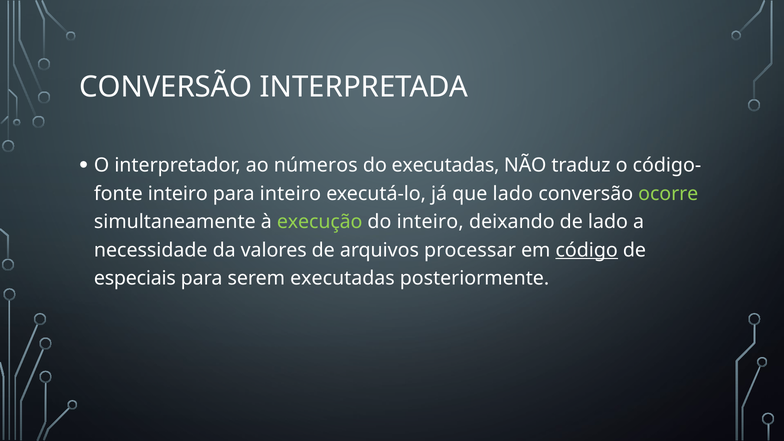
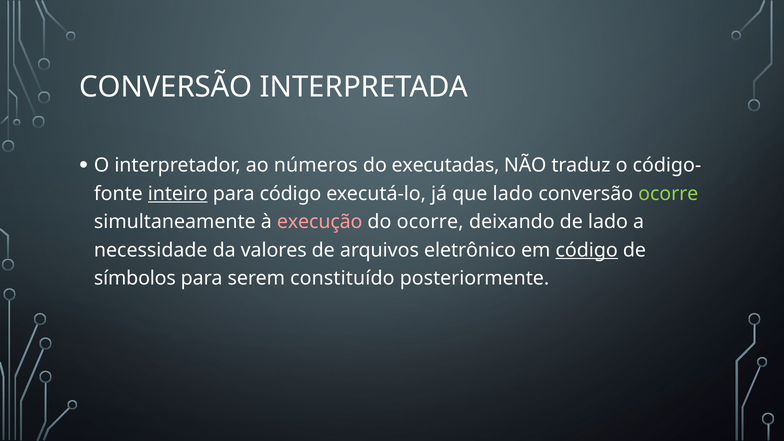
inteiro underline: none -> present (178, 194)
para inteiro: inteiro -> código (290, 194)
execução colour: light green -> pink (320, 222)
do inteiro: inteiro -> ocorre (430, 222)
processar: processar -> eletrônico (470, 250)
especiais: especiais -> símbolos (135, 278)
serem executadas: executadas -> constituído (342, 278)
